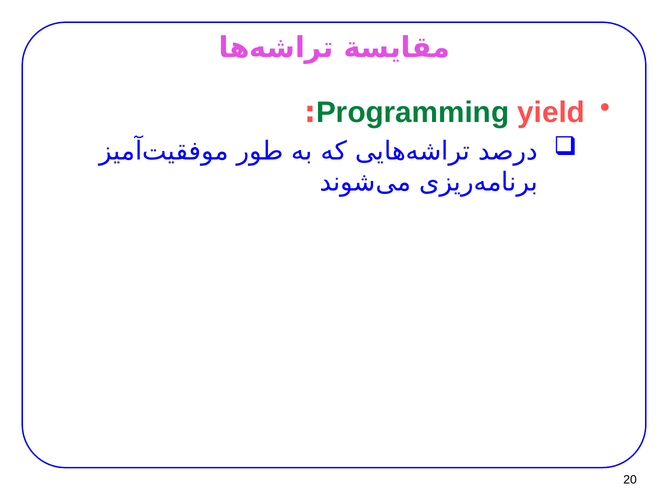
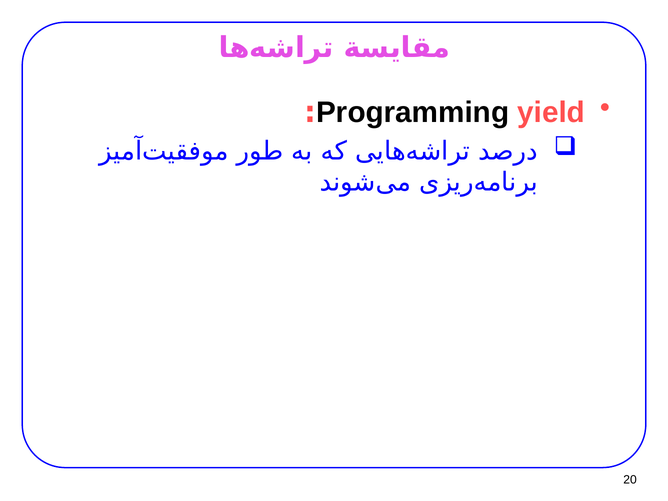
Programming colour: green -> black (413, 113)
